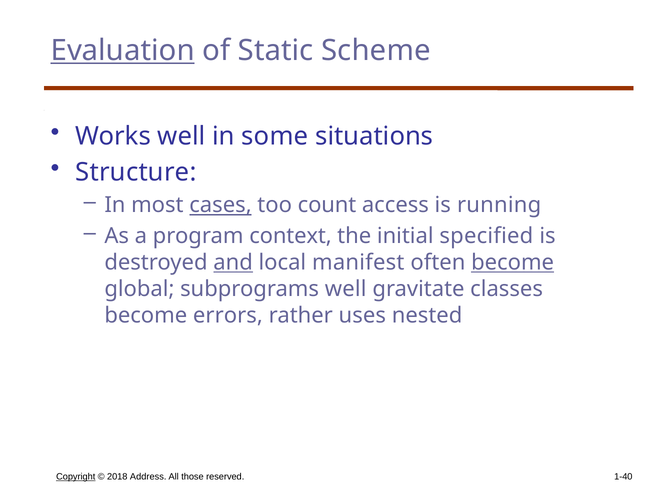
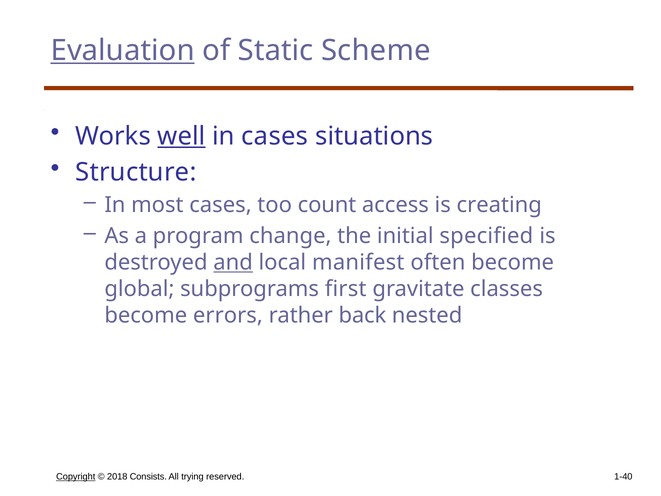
well underline: none -> present (181, 136)
in some: some -> cases (275, 136)
cases underline: present -> none (220, 205)
running: running -> creating (499, 205)
context: context -> change (290, 236)
become underline: present -> none (513, 262)
subprograms well: well -> first (346, 289)
uses: uses -> back (362, 315)
Address: Address -> Consists (148, 477)
those: those -> trying (192, 477)
